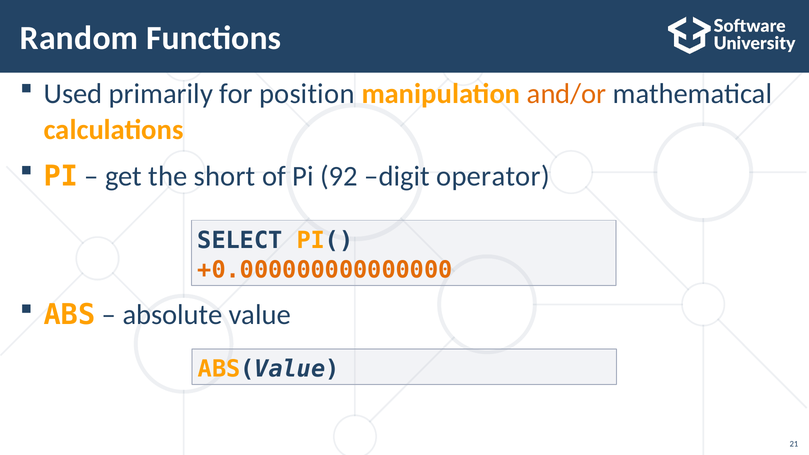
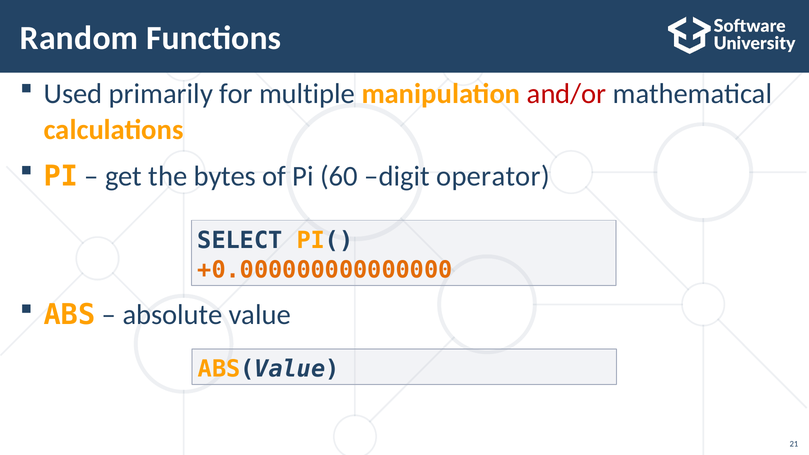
position: position -> multiple (307, 94)
and/or colour: orange -> red (567, 94)
short: short -> bytes (225, 176)
92: 92 -> 60 (339, 176)
